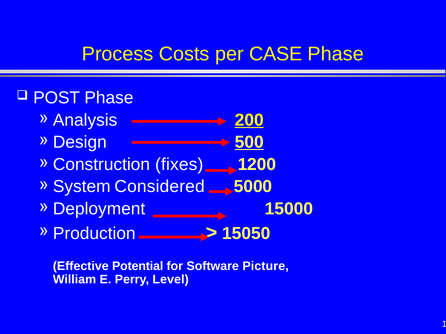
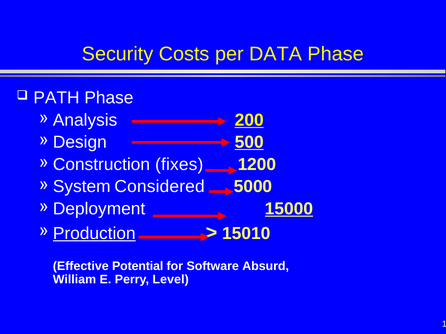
Process: Process -> Security (118, 54)
CASE: CASE -> DATA (276, 54)
POST: POST -> PATH (56, 98)
15000 underline: none -> present (289, 209)
Production underline: none -> present (94, 234)
15050: 15050 -> 15010 (246, 234)
Picture: Picture -> Absurd (266, 266)
